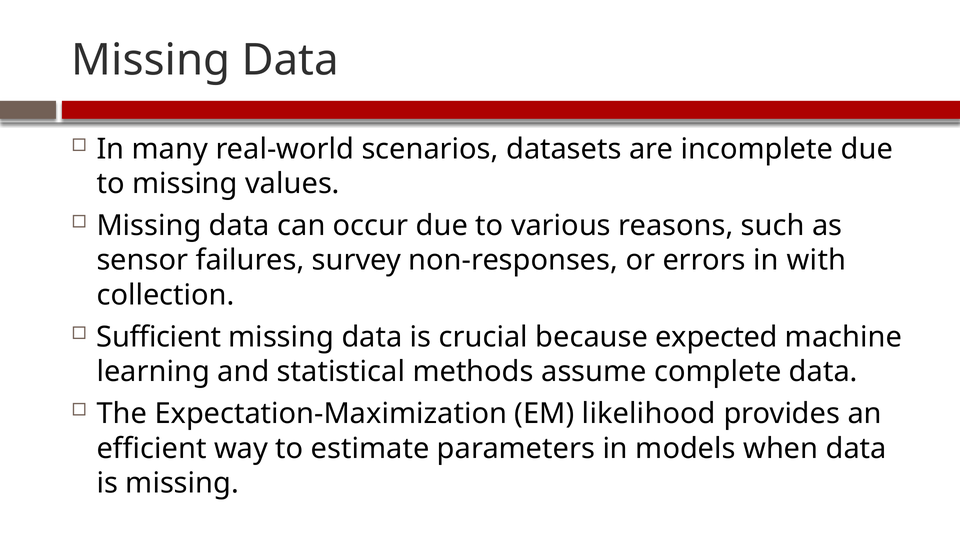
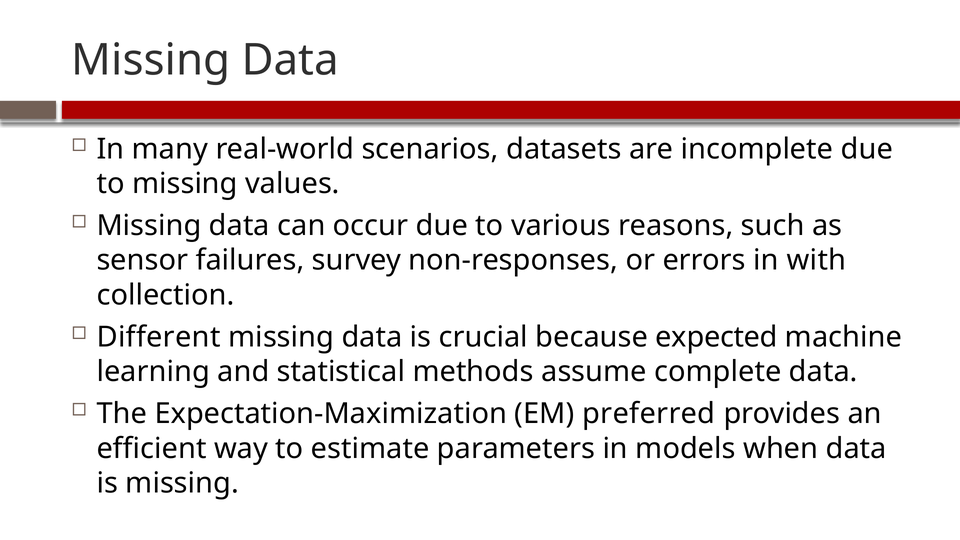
Sufficient: Sufficient -> Different (159, 337)
likelihood: likelihood -> preferred (649, 414)
